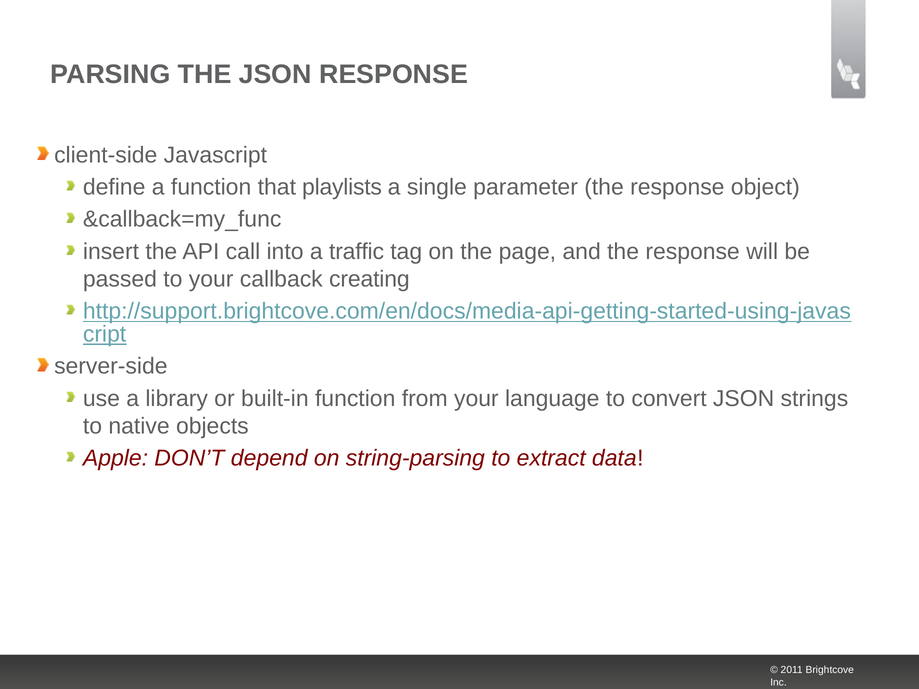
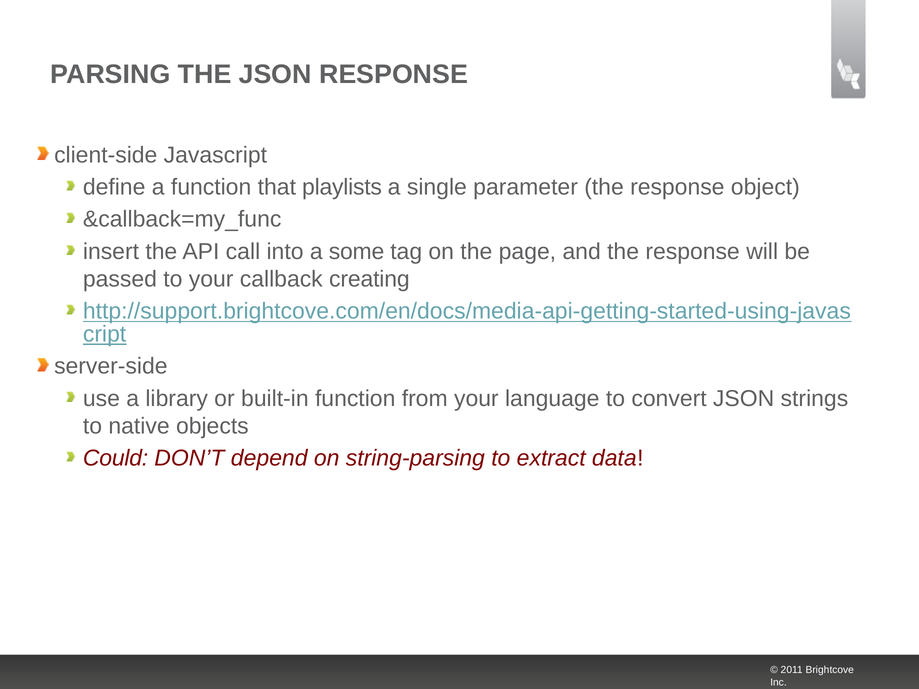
traffic: traffic -> some (357, 252)
Apple: Apple -> Could (116, 458)
